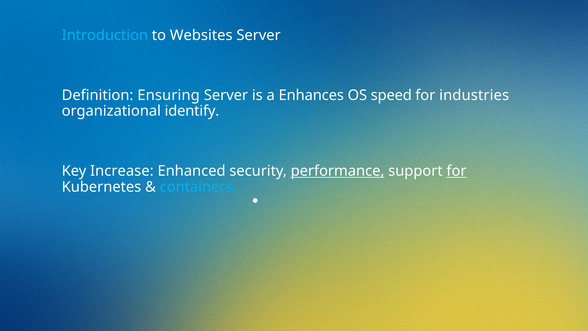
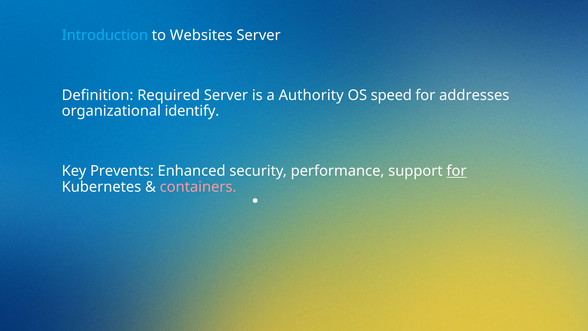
Ensuring: Ensuring -> Required (169, 95)
Enhances: Enhances -> Authority (311, 95)
industries: industries -> addresses (474, 95)
Increase: Increase -> Prevents (122, 171)
performance underline: present -> none (338, 171)
containers colour: light blue -> pink (198, 187)
